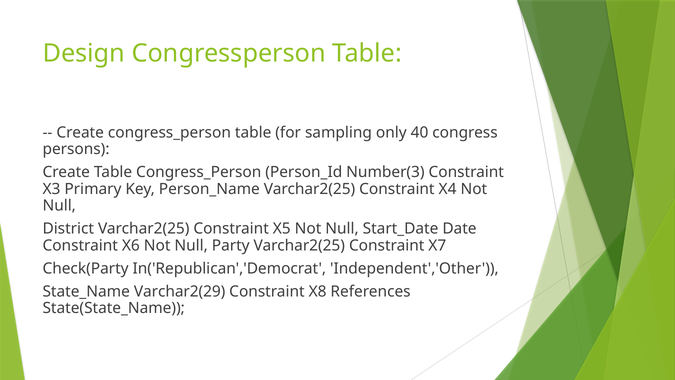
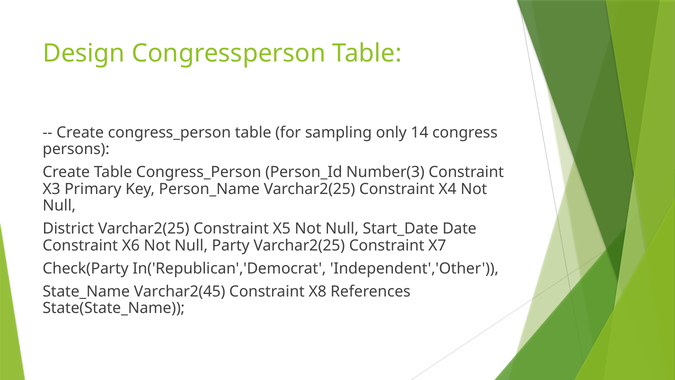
40: 40 -> 14 (420, 133)
Varchar2(29: Varchar2(29 -> Varchar2(45 (180, 291)
